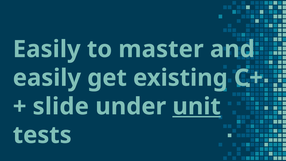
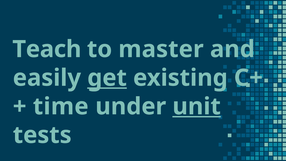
Easily: Easily -> Teach (47, 49)
get underline: none -> present (107, 78)
slide: slide -> time (61, 106)
